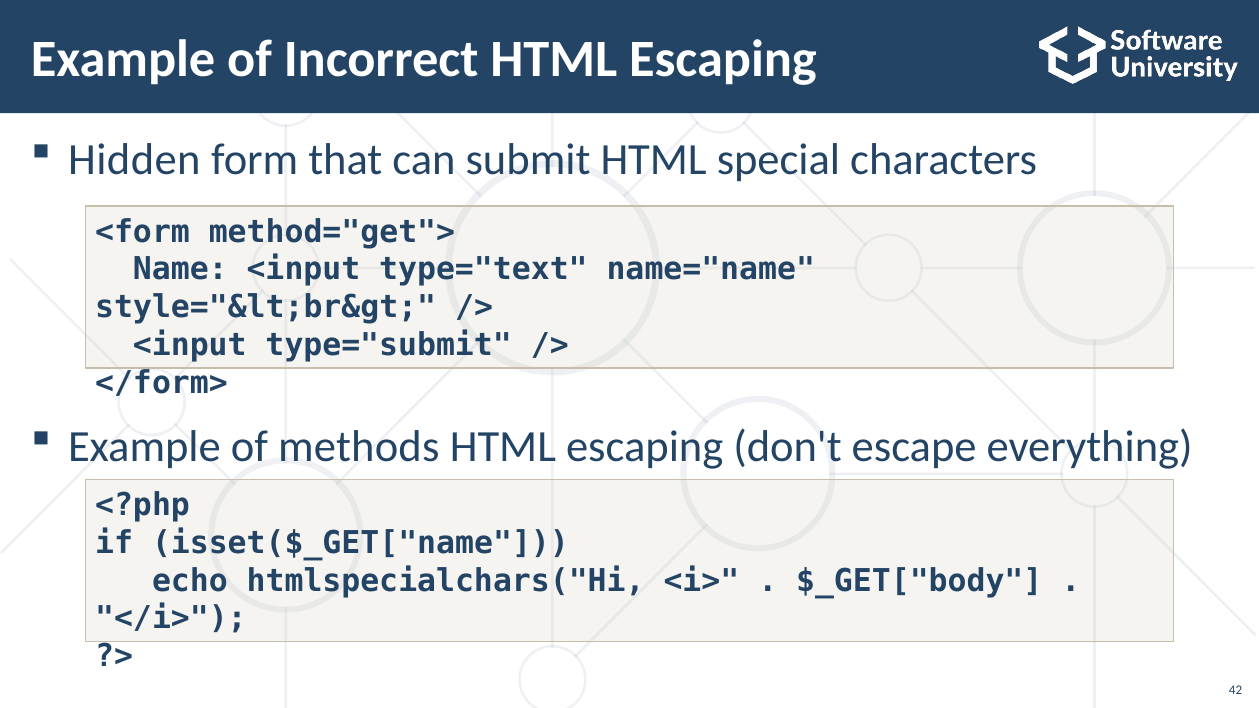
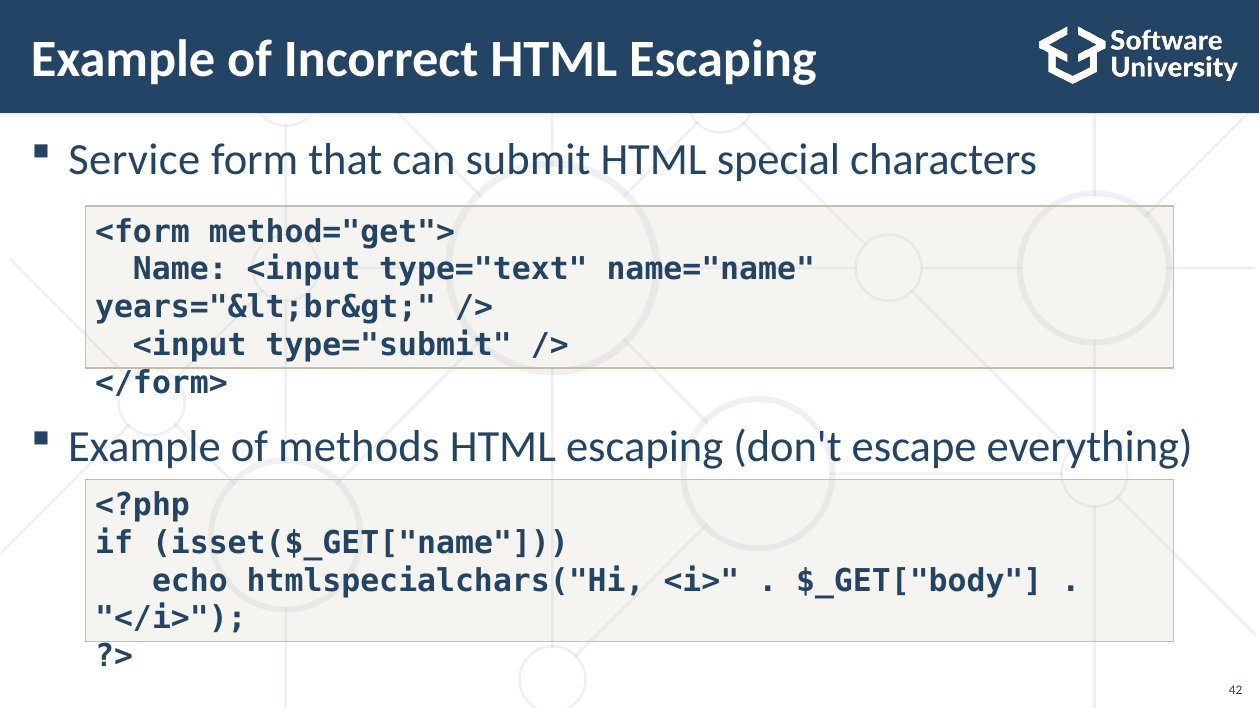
Hidden: Hidden -> Service (134, 160)
style="&lt;br&gt: style="&lt;br&gt -> years="&lt;br&gt (266, 307)
